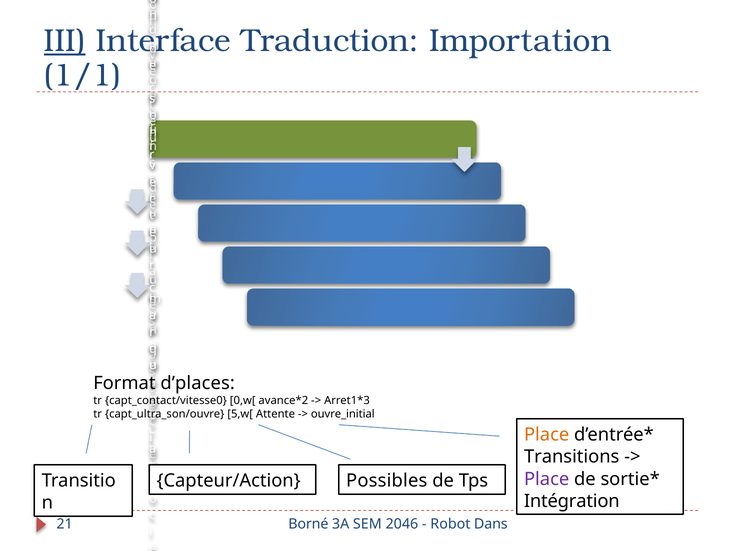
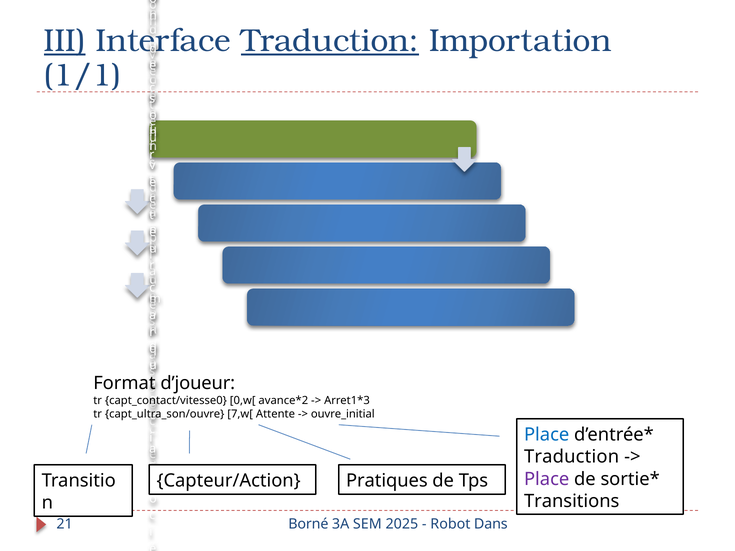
Traduction underline: none -> present (330, 41)
d’places: d’places -> d’joueur (198, 383)
5,w[: 5,w[ -> 7,w[ (240, 414)
Place colour: orange -> blue (547, 435)
Transitions: Transitions -> Traduction (572, 457)
Possibles: Possibles -> Pratiques (387, 481)
Intégration: Intégration -> Transitions (572, 501)
2046: 2046 -> 2025 (402, 524)
